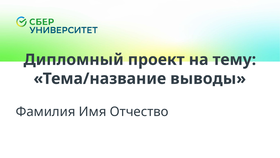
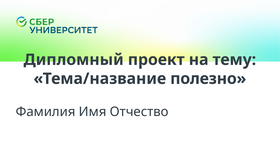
выводы: выводы -> полезно (208, 78)
